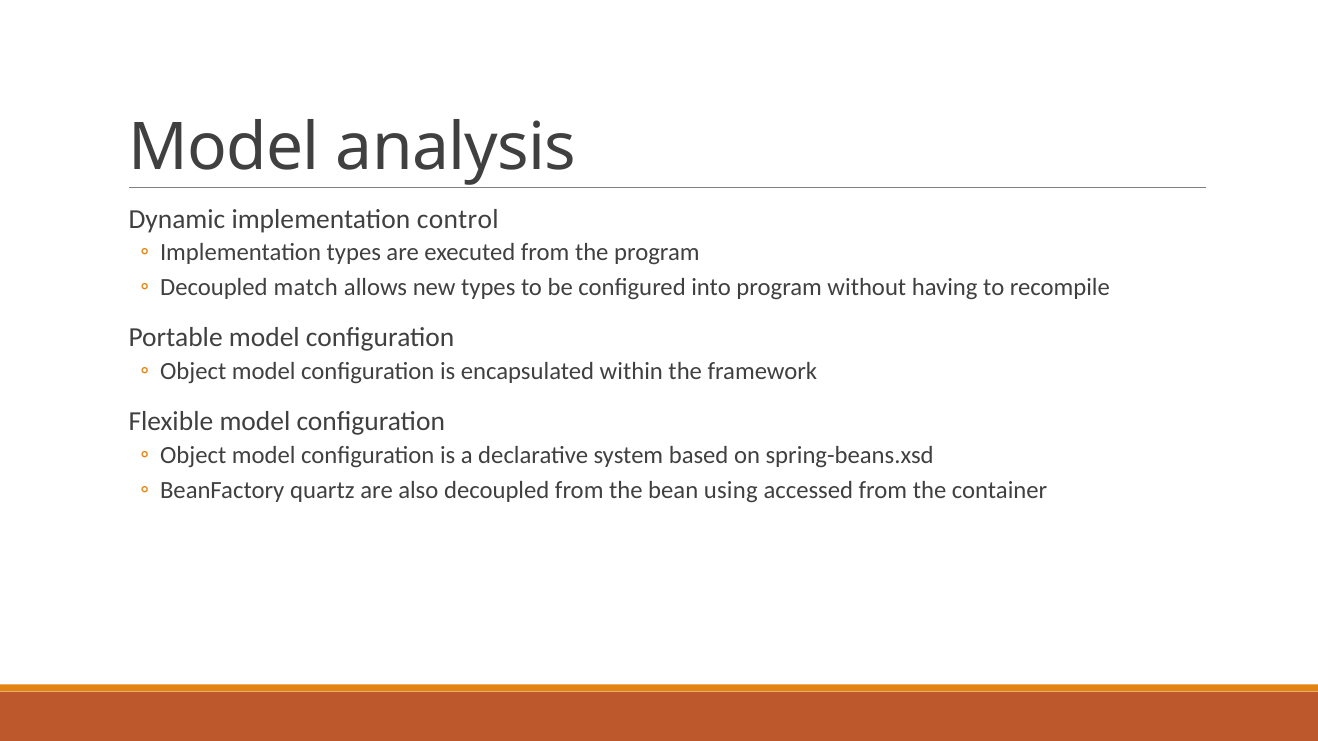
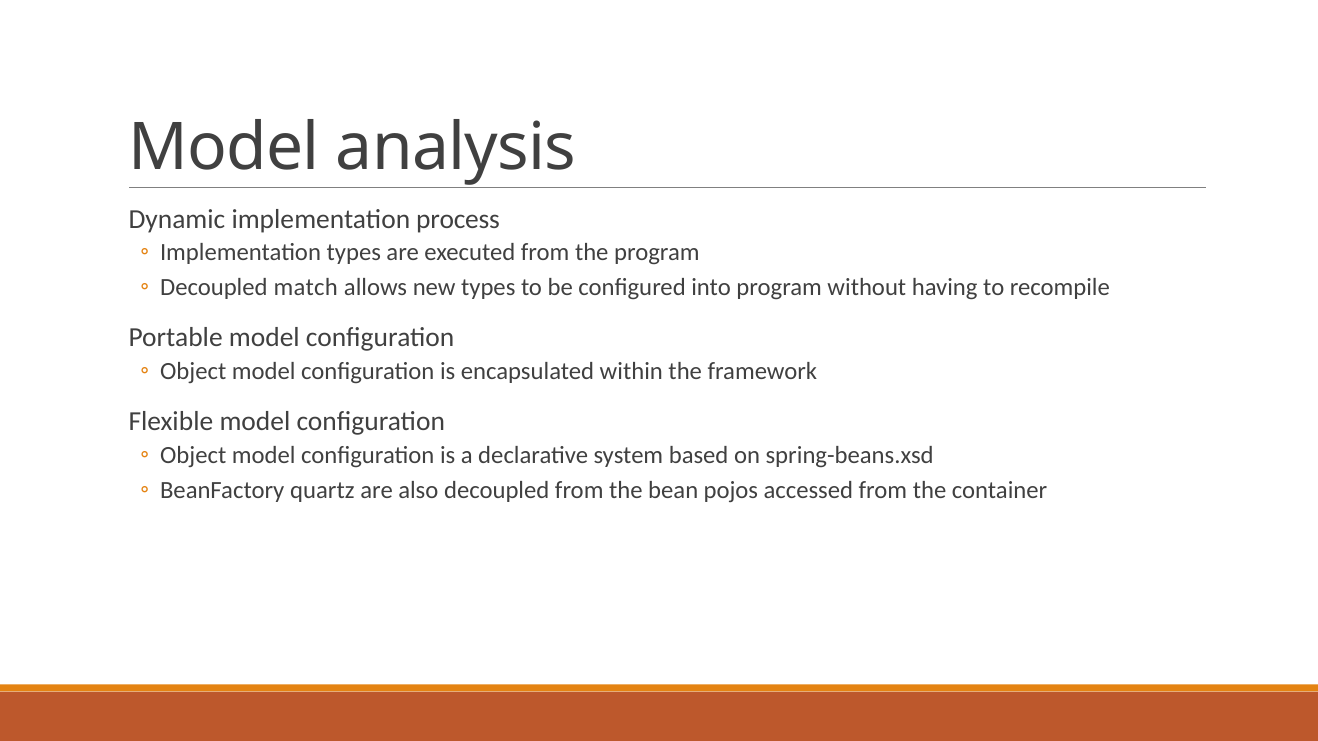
control: control -> process (458, 219)
using: using -> pojos (731, 490)
